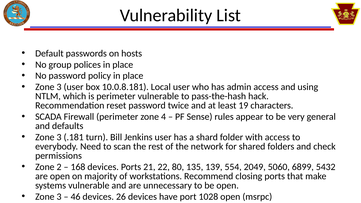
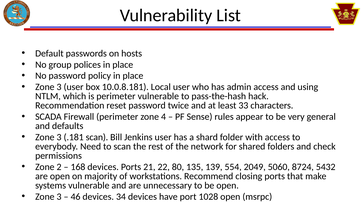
19: 19 -> 33 (243, 106)
.181 turn: turn -> scan (97, 137)
6899: 6899 -> 8724 (303, 167)
26: 26 -> 34 (121, 197)
